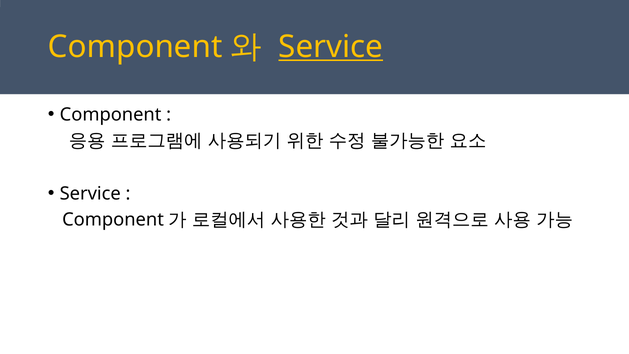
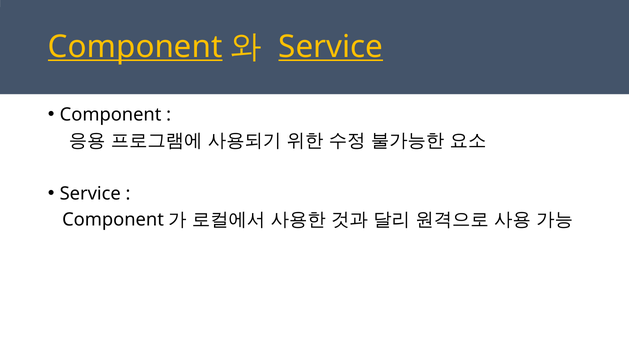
Component underline: none -> present (135, 47)
